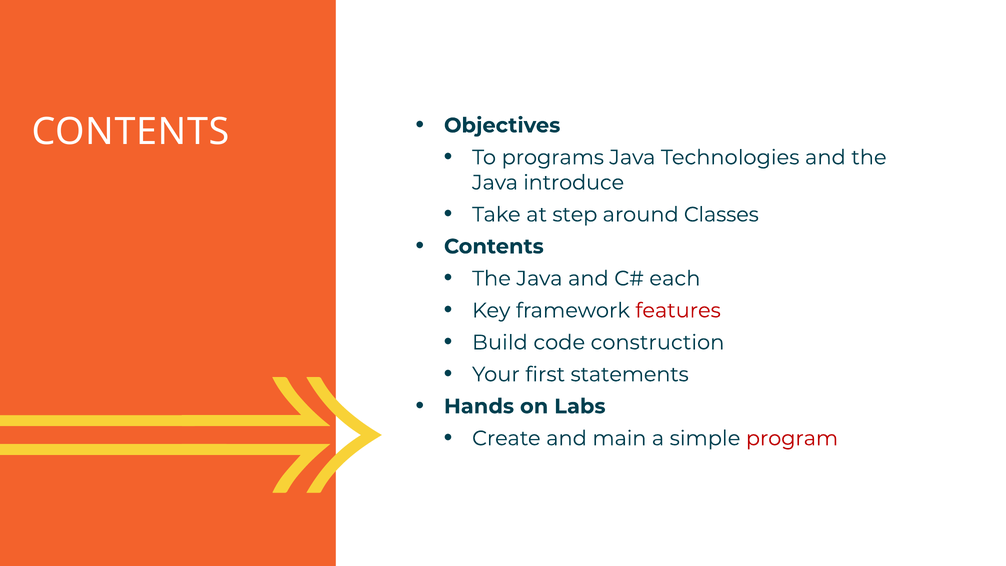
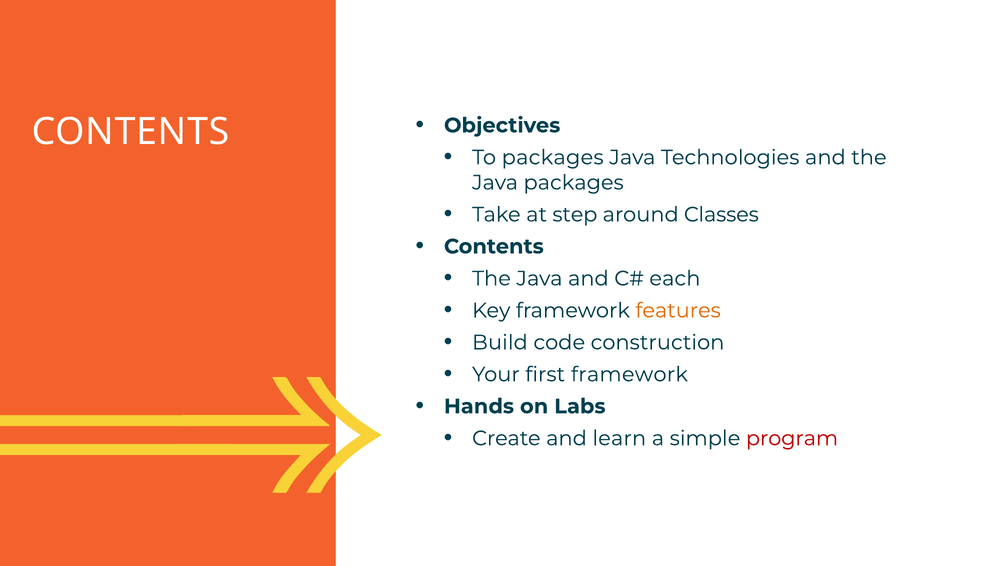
To programs: programs -> packages (553, 157)
Java introduce: introduce -> packages (574, 183)
features colour: red -> orange (678, 310)
first statements: statements -> framework (629, 374)
main: main -> learn (619, 438)
